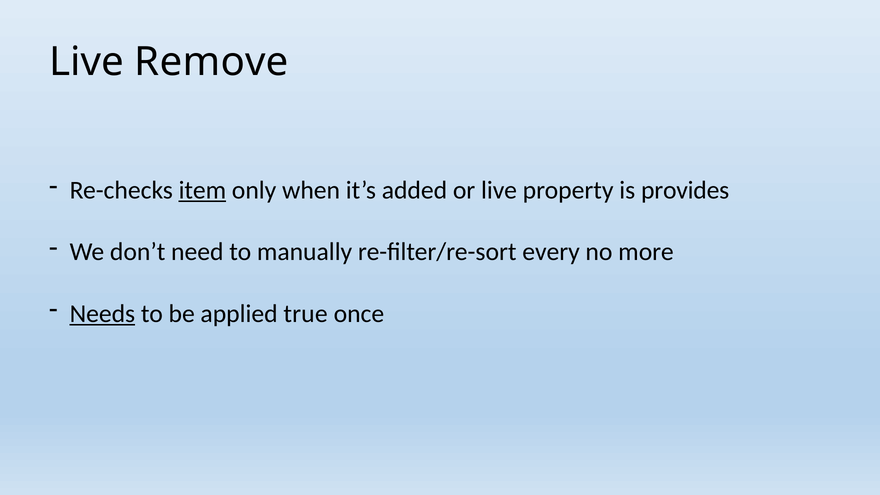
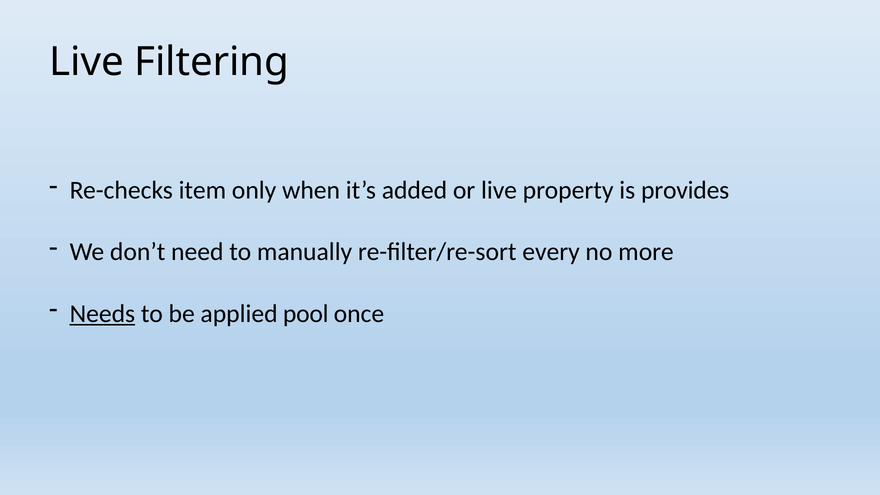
Remove: Remove -> Filtering (212, 62)
item underline: present -> none (202, 190)
true: true -> pool (306, 314)
